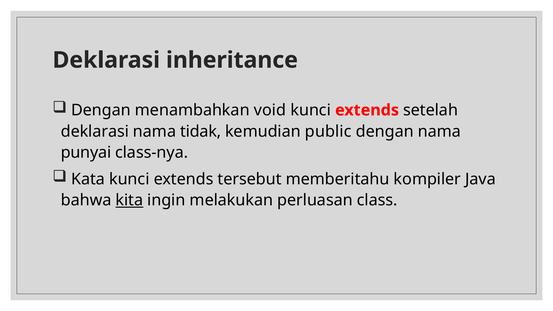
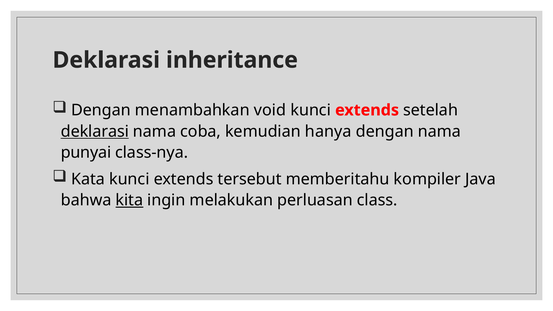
deklarasi underline: none -> present (95, 131)
tidak: tidak -> coba (201, 131)
public: public -> hanya (328, 131)
